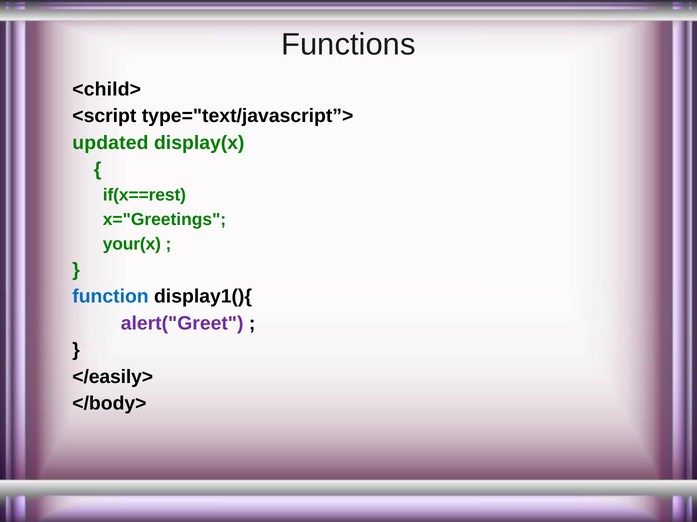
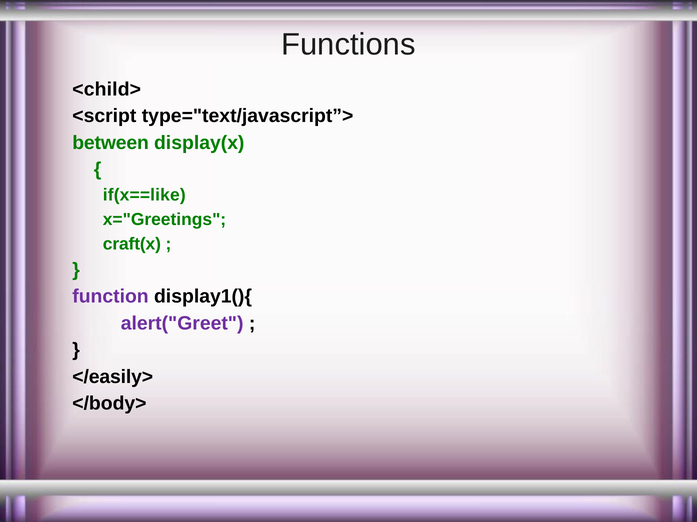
updated: updated -> between (111, 143)
if(x==rest: if(x==rest -> if(x==like (144, 195)
your(x: your(x -> craft(x (132, 245)
function colour: blue -> purple (110, 297)
